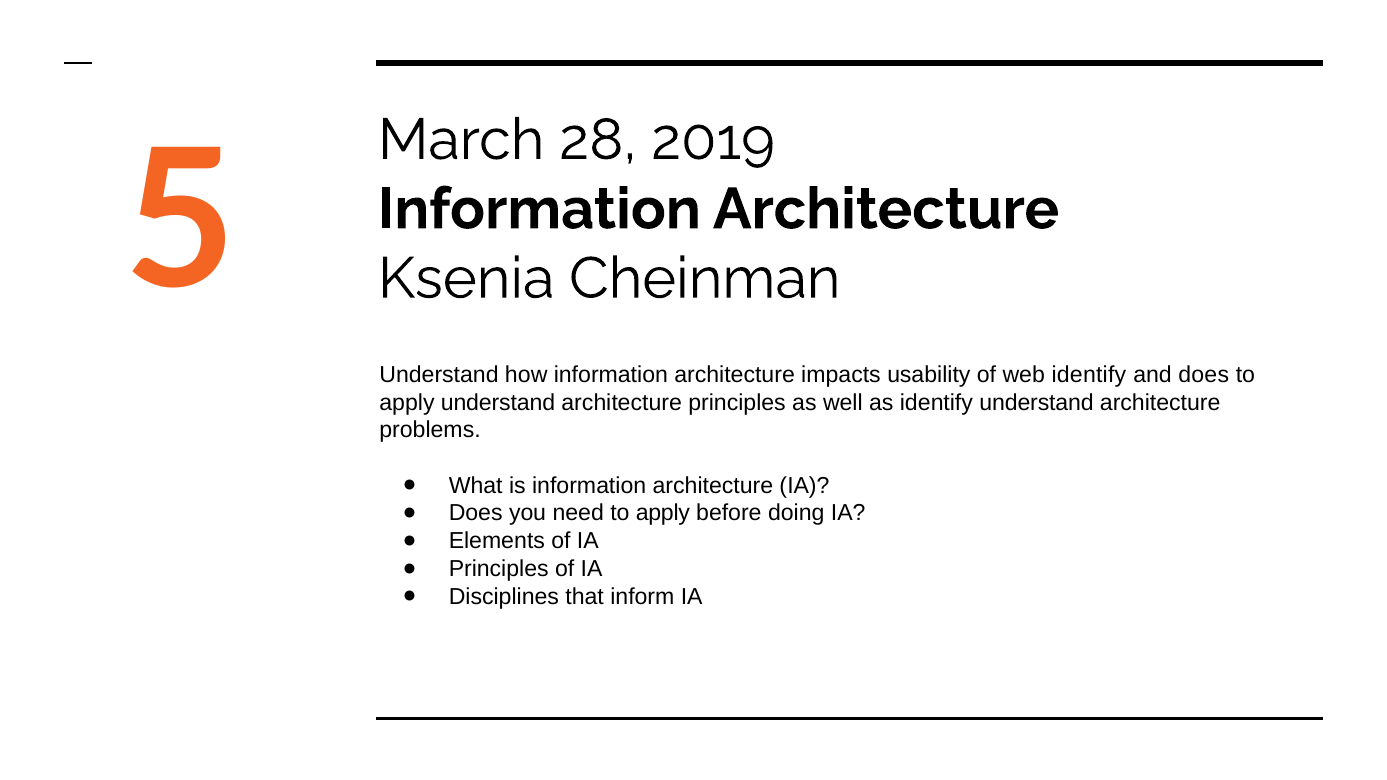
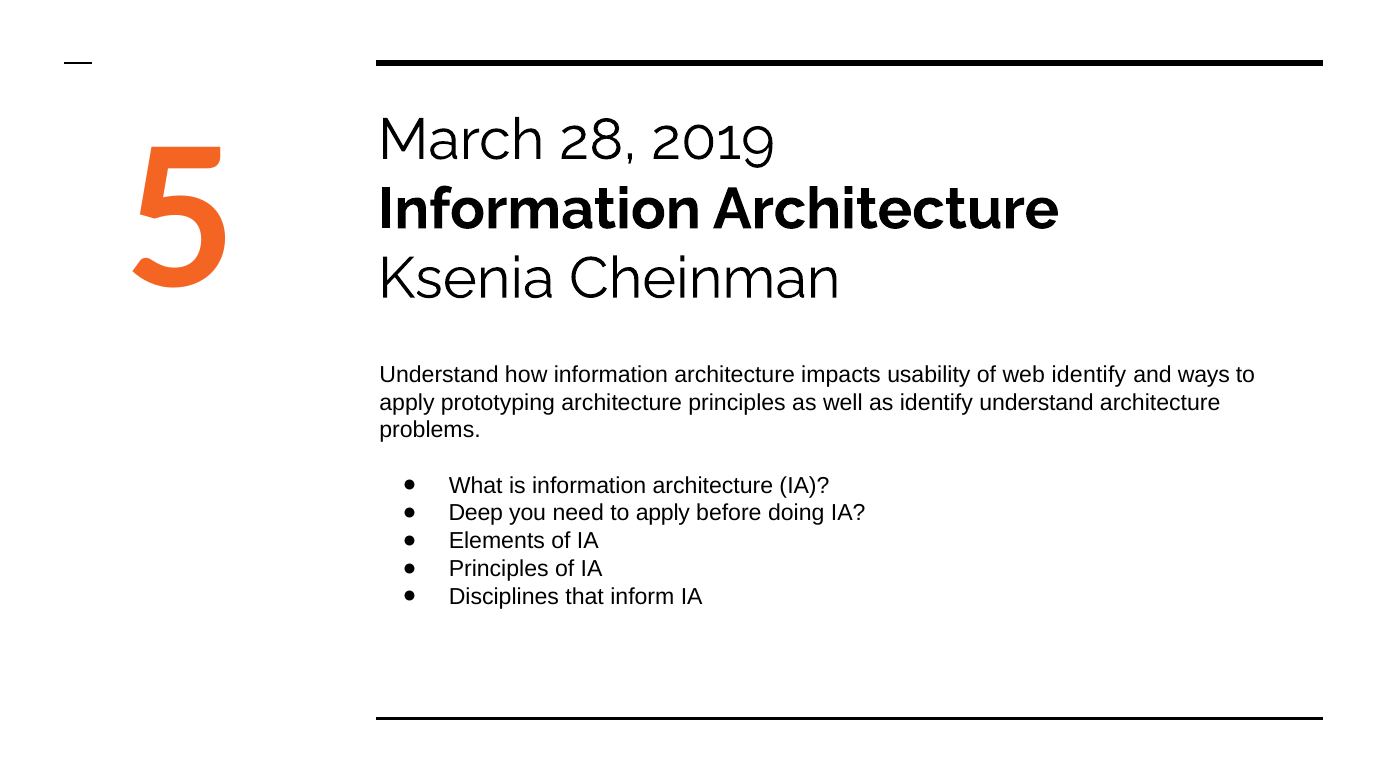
and does: does -> ways (1204, 375)
apply understand: understand -> prototyping (498, 403)
Does: Does -> Deep (476, 513)
